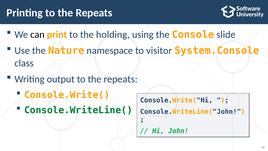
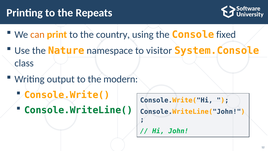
can colour: black -> orange (37, 34)
holding: holding -> country (113, 34)
slide: slide -> fixed (226, 34)
output to the repeats: repeats -> modern (121, 79)
